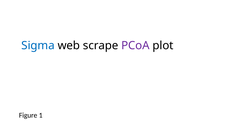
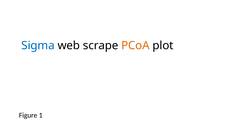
PCoA colour: purple -> orange (135, 46)
